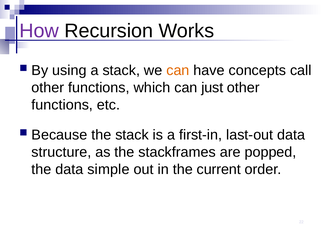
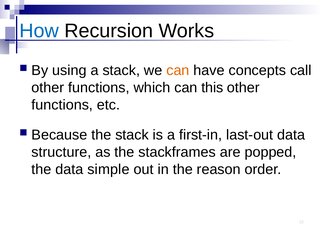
How colour: purple -> blue (39, 31)
just: just -> this (212, 88)
current: current -> reason (219, 170)
